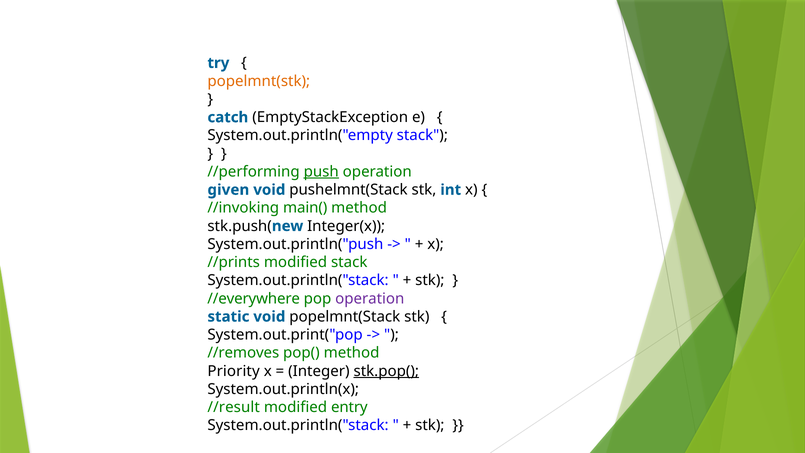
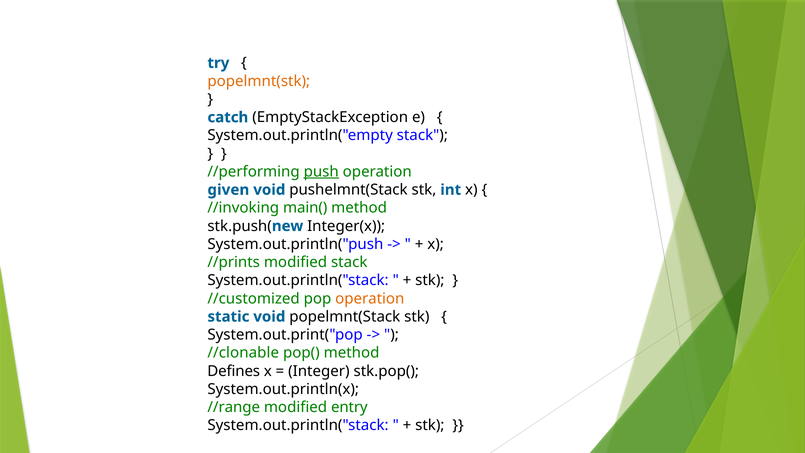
//everywhere: //everywhere -> //customized (254, 298)
operation colour: purple -> orange (370, 298)
//removes: //removes -> //clonable (243, 353)
Priority: Priority -> Defines (234, 371)
stk.pop( underline: present -> none (386, 371)
//result: //result -> //range (234, 407)
